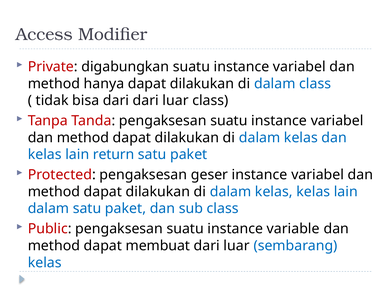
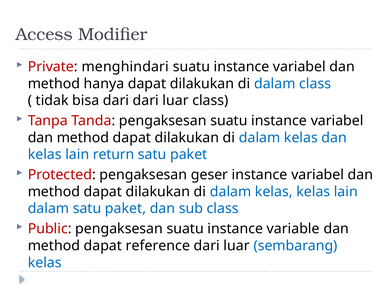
digabungkan: digabungkan -> menghindari (125, 67)
membuat: membuat -> reference (158, 246)
